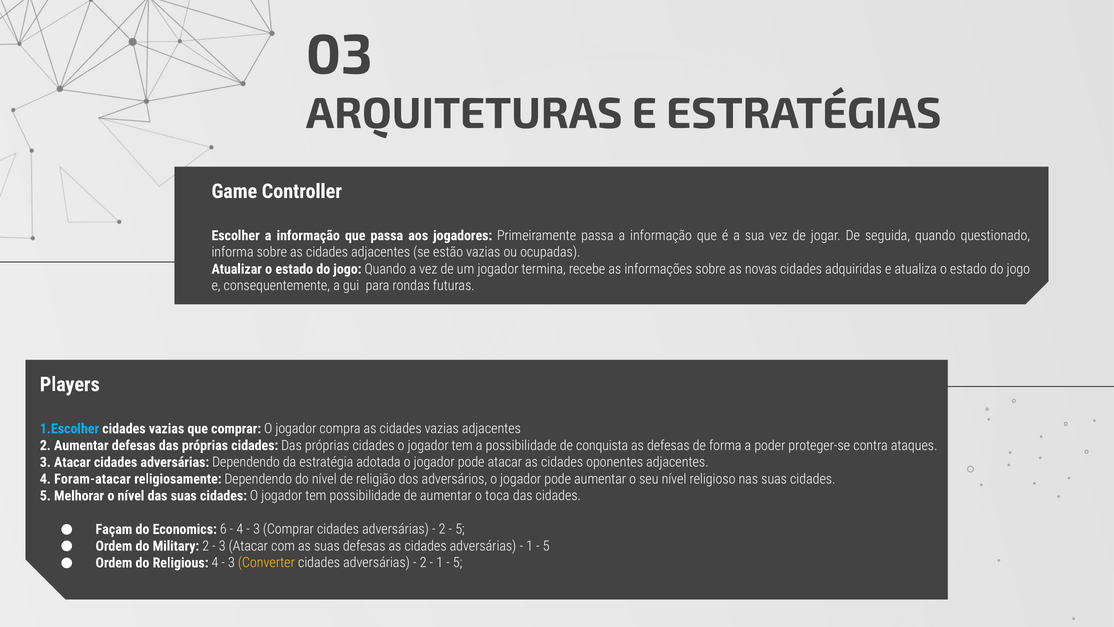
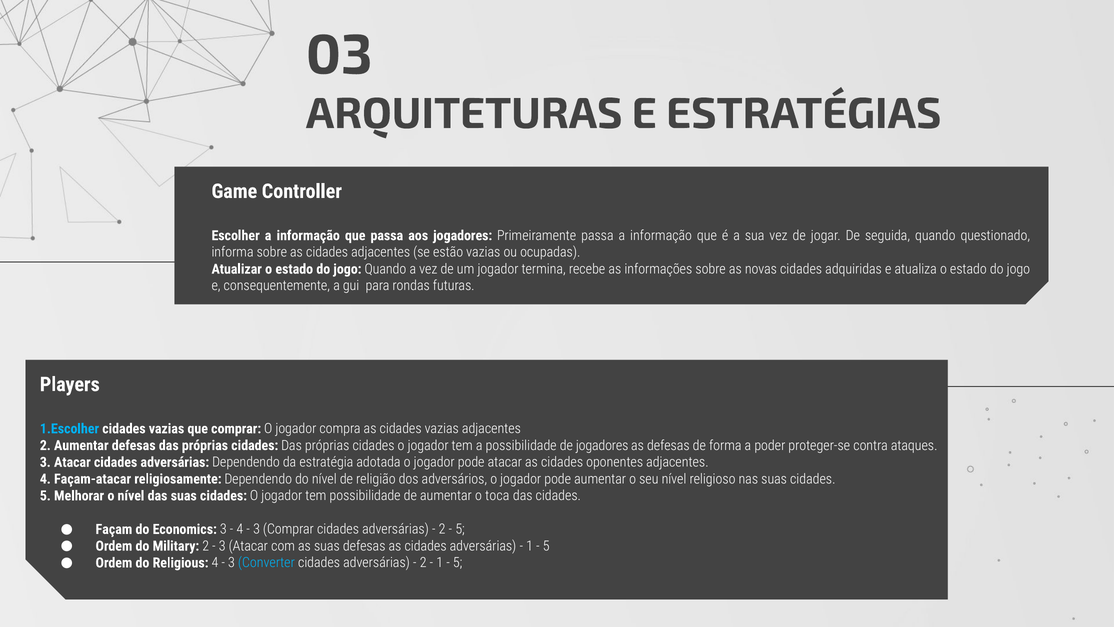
de conquista: conquista -> jogadores (602, 445)
Foram-atacar: Foram-atacar -> Façam-atacar (93, 479)
Economics 6: 6 -> 3 (223, 529)
Converter colour: yellow -> light blue (266, 562)
